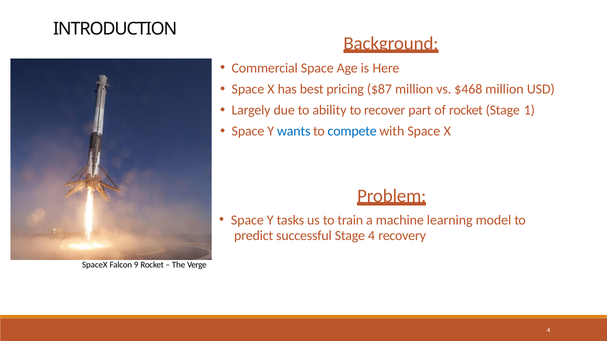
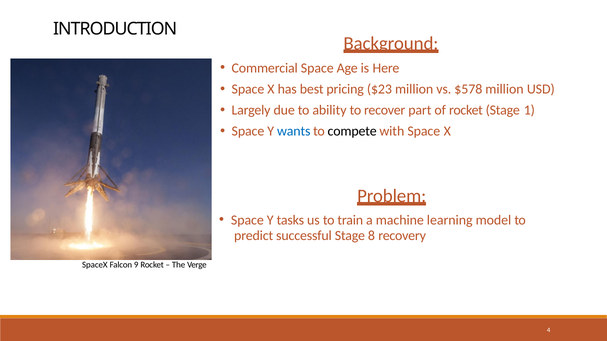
$87: $87 -> $23 (379, 89)
$468: $468 -> $578 (468, 89)
compete colour: blue -> black (352, 132)
Stage 4: 4 -> 8 (371, 236)
